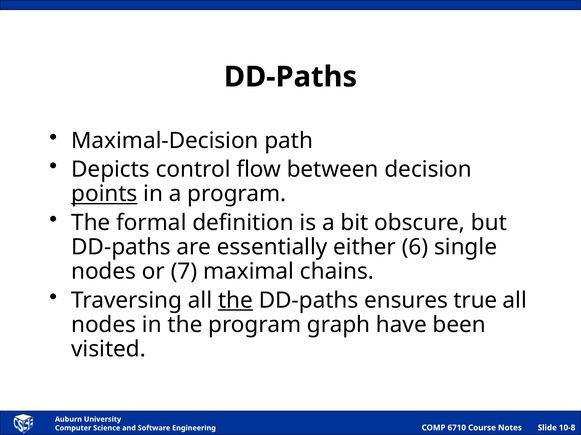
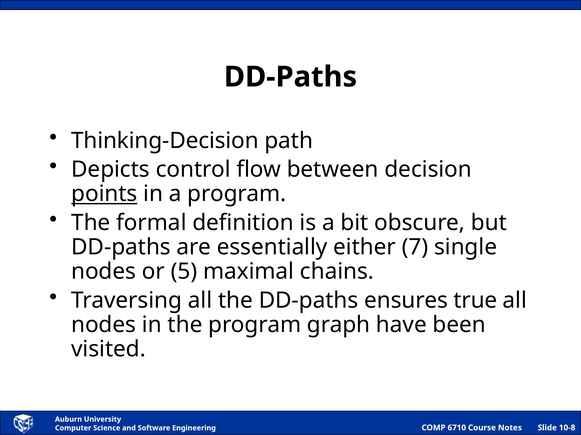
Maximal-Decision: Maximal-Decision -> Thinking-Decision (165, 141)
6: 6 -> 7 (415, 248)
7: 7 -> 5 (184, 272)
the underline: present -> none (235, 301)
